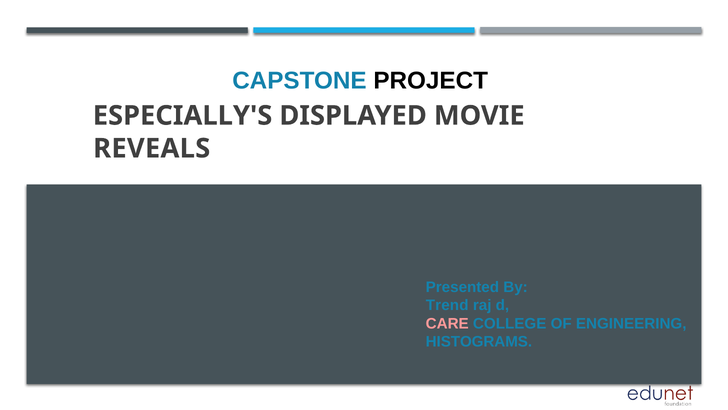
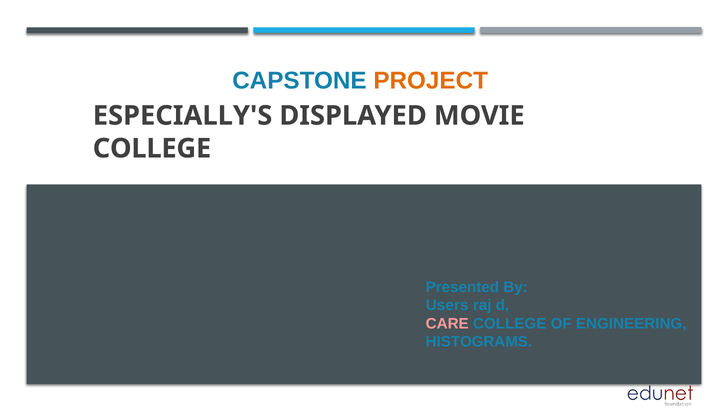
PROJECT colour: black -> orange (431, 81)
REVEALS: REVEALS -> COLLEGE (152, 148)
Trend: Trend -> Users (447, 305)
